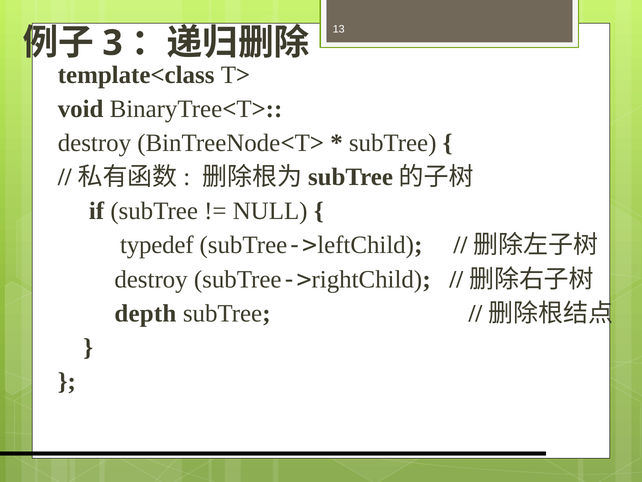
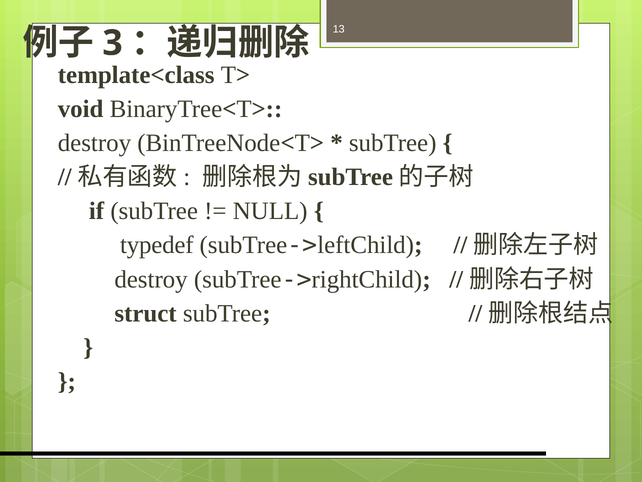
depth: depth -> struct (146, 313)
